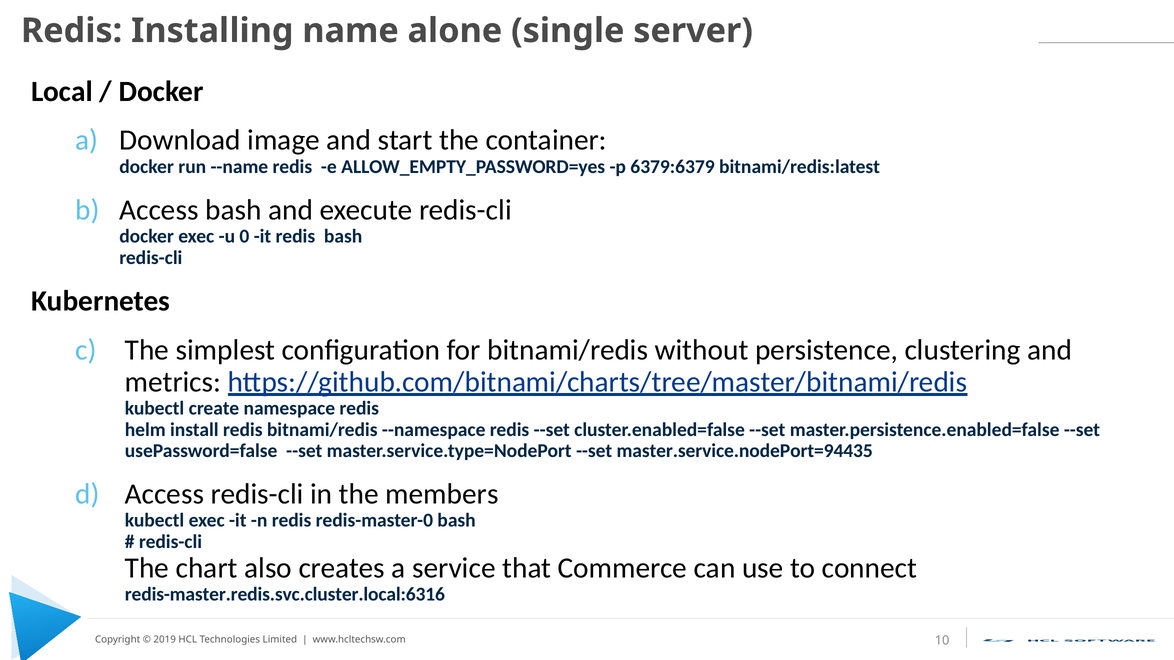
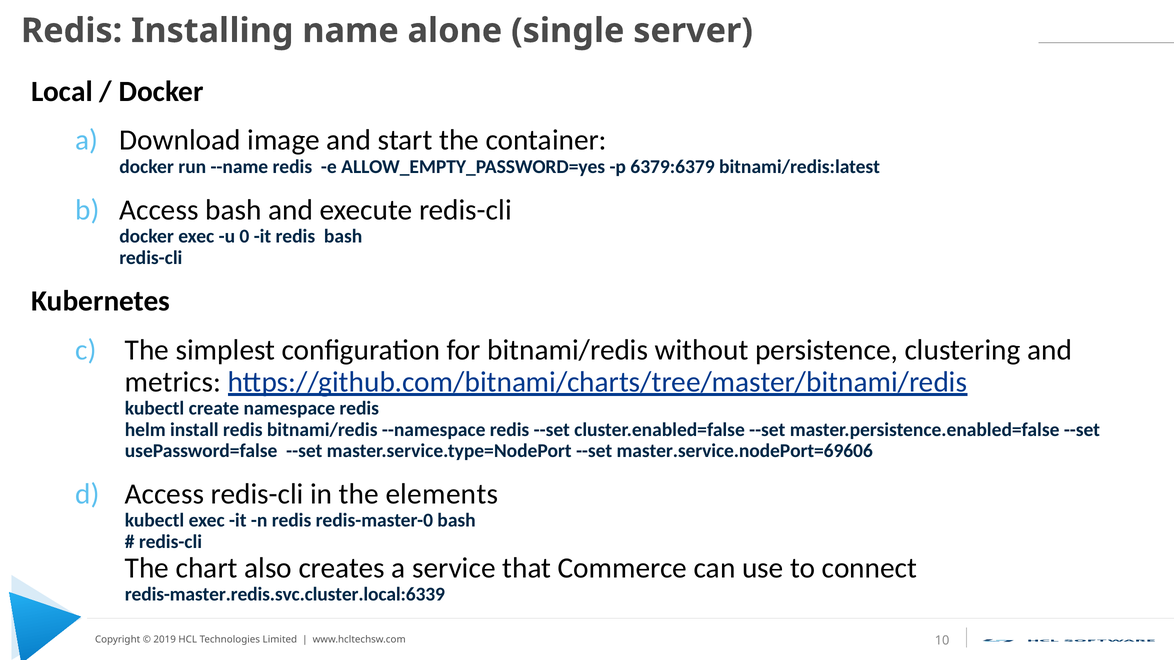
master.service.nodePort=94435: master.service.nodePort=94435 -> master.service.nodePort=69606 (745, 451)
members: members -> elements (442, 494)
redis-master.redis.svc.cluster.local:6316: redis-master.redis.svc.cluster.local:6316 -> redis-master.redis.svc.cluster.local:6339 (285, 595)
